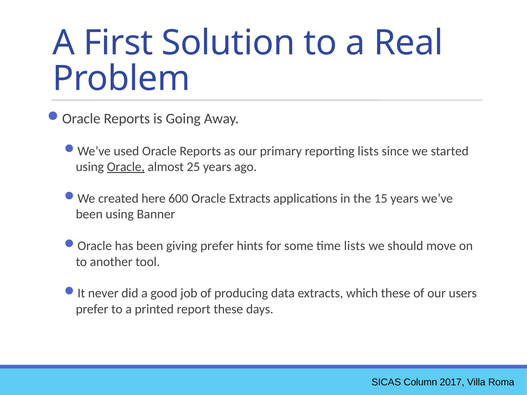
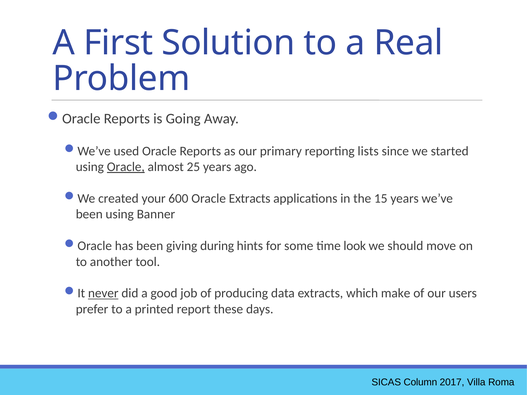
here: here -> your (154, 199)
giving prefer: prefer -> during (217, 246)
time lists: lists -> look (355, 246)
never underline: none -> present (103, 293)
which these: these -> make (396, 293)
